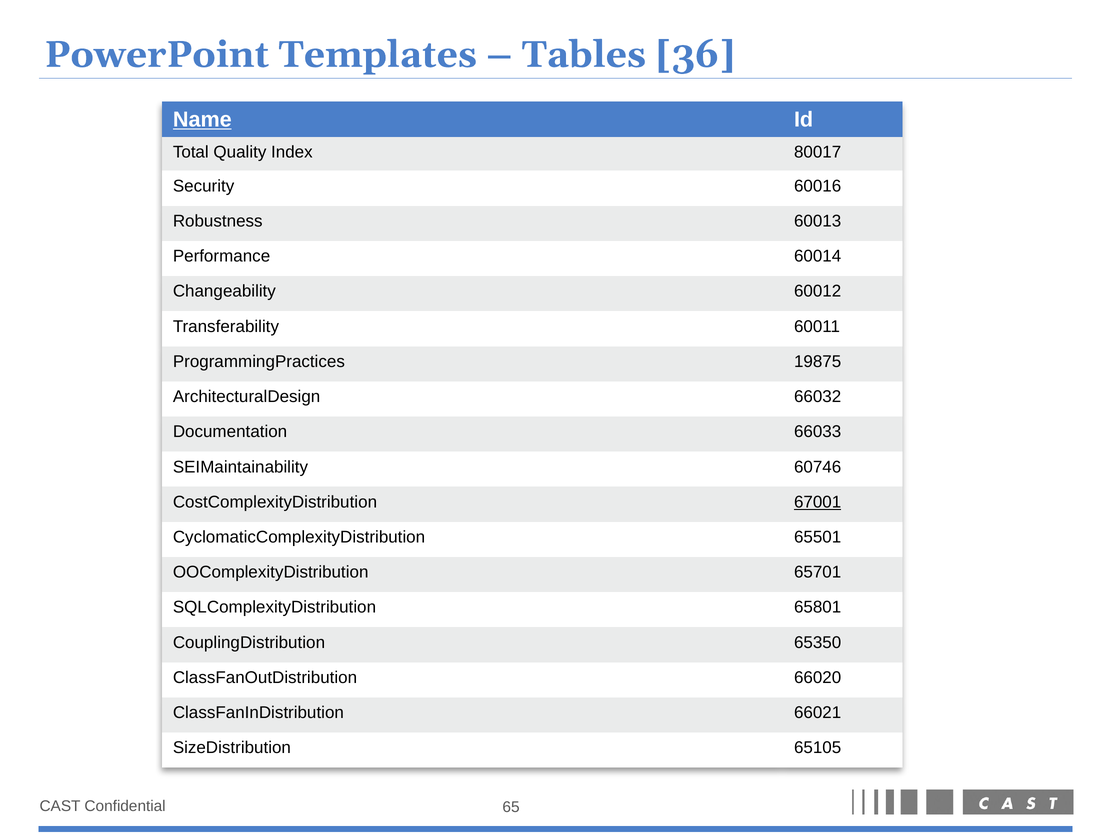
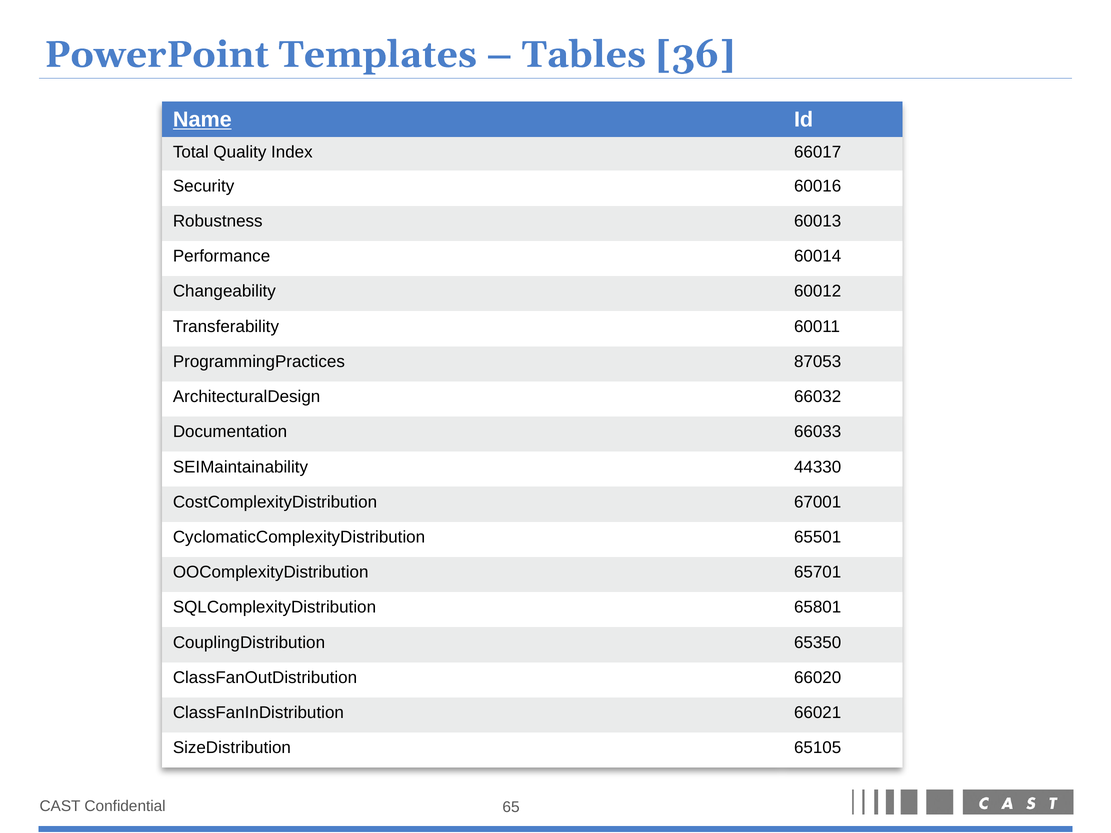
80017: 80017 -> 66017 (818, 152)
19875: 19875 -> 87053 (818, 362)
60746: 60746 -> 44330 (818, 467)
67001 underline: present -> none (818, 502)
